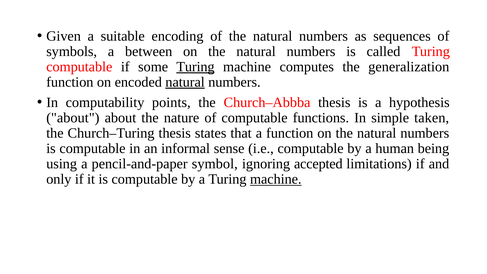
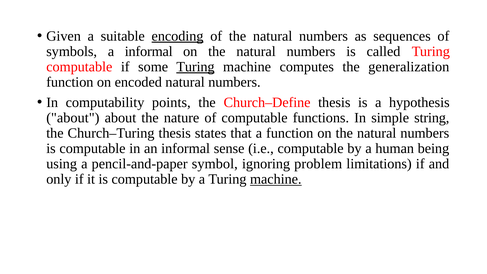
encoding underline: none -> present (178, 36)
a between: between -> informal (149, 51)
natural underline: present -> none (185, 82)
Church–Abbba: Church–Abbba -> Church–Define (267, 102)
taken: taken -> string (432, 118)
accepted: accepted -> problem (318, 164)
